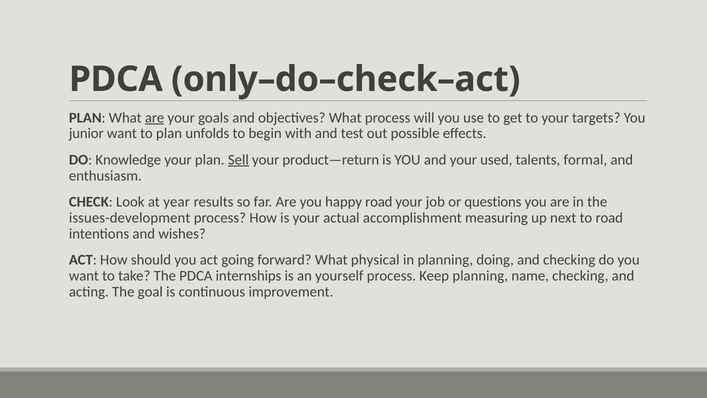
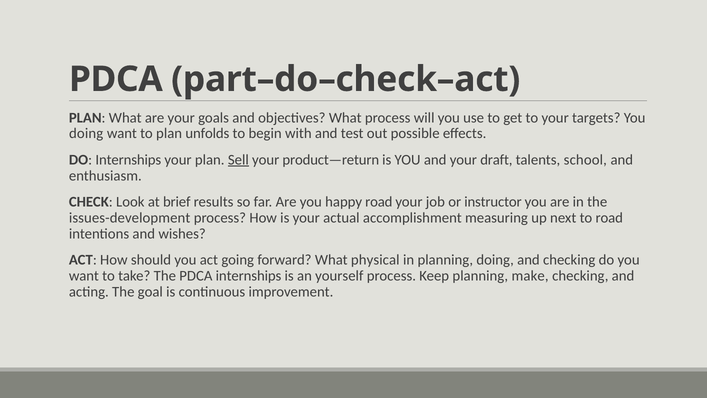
only–do–check–act: only–do–check–act -> part–do–check–act (346, 79)
are underline: present -> none (155, 118)
junior: junior -> doing (86, 133)
DO Knowledge: Knowledge -> Internships (128, 160)
used: used -> draft (496, 160)
formal: formal -> school (585, 160)
year: year -> brief (177, 202)
questions: questions -> instructor (493, 202)
name: name -> make (530, 276)
